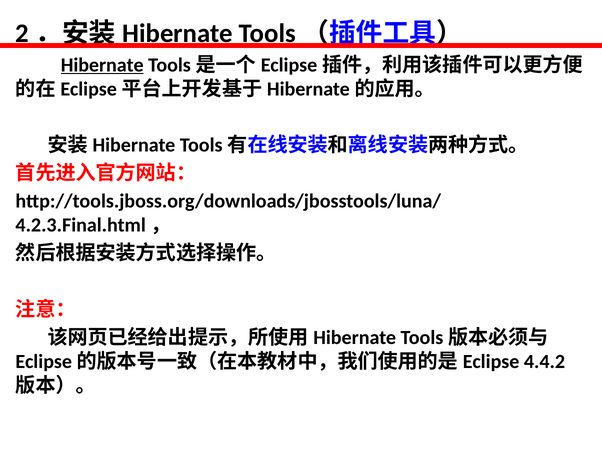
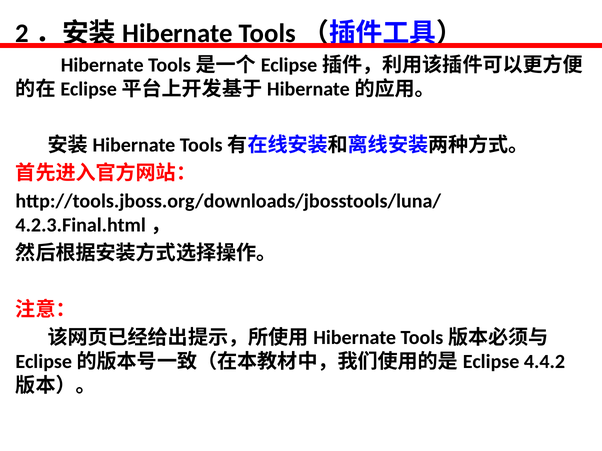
Hibernate underline: present -> none (102, 65)
